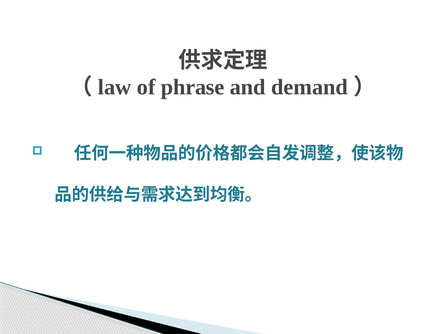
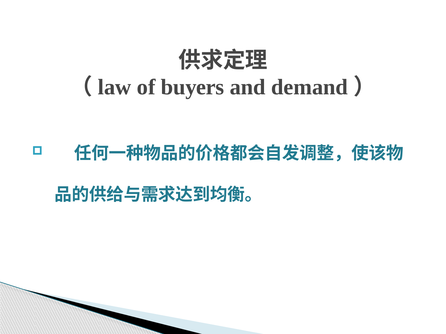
phrase: phrase -> buyers (193, 87)
